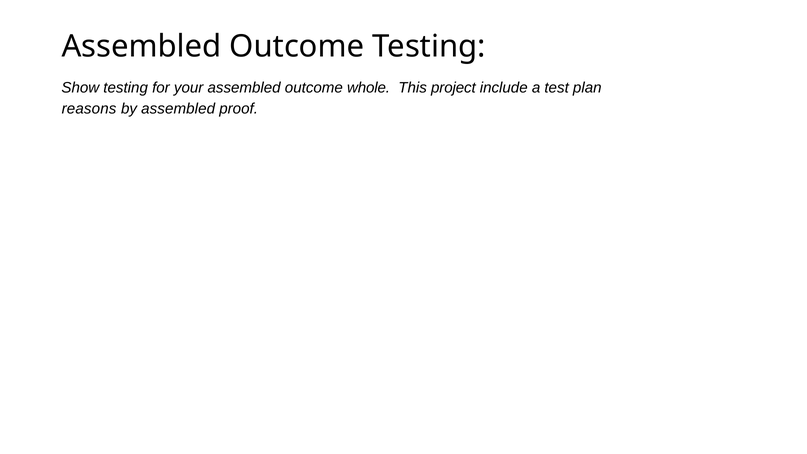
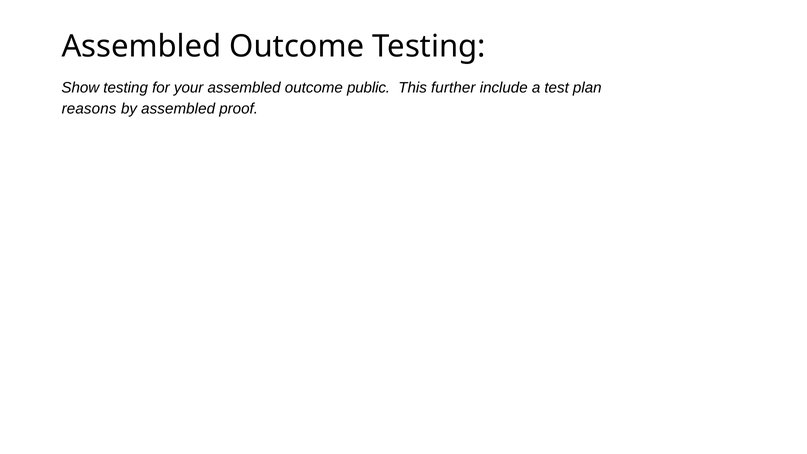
whole: whole -> public (369, 88)
project: project -> further (453, 88)
